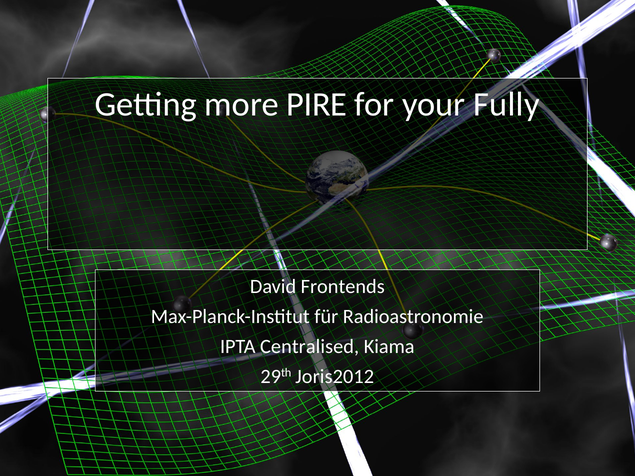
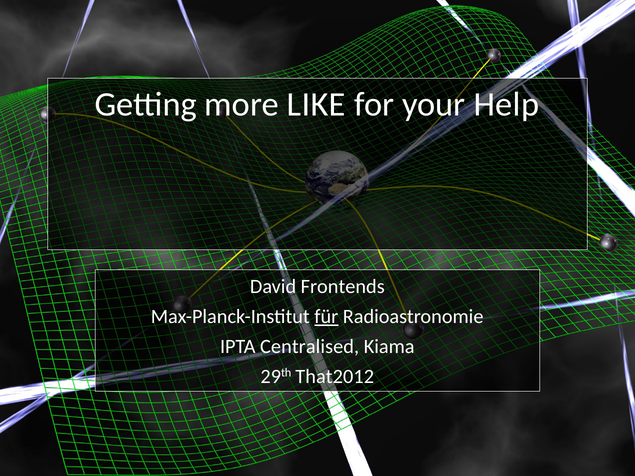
PIRE: PIRE -> LIKE (316, 105)
Fully: Fully -> Help (506, 105)
für underline: none -> present (326, 317)
Joris2012: Joris2012 -> That2012 (335, 377)
